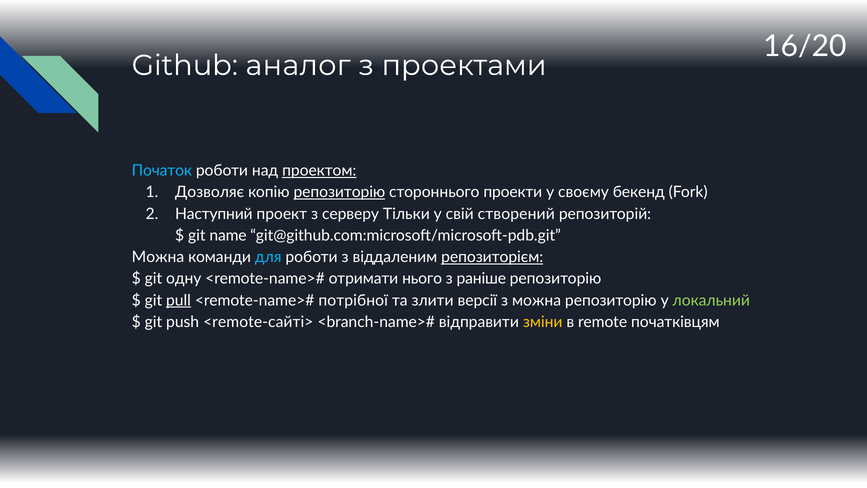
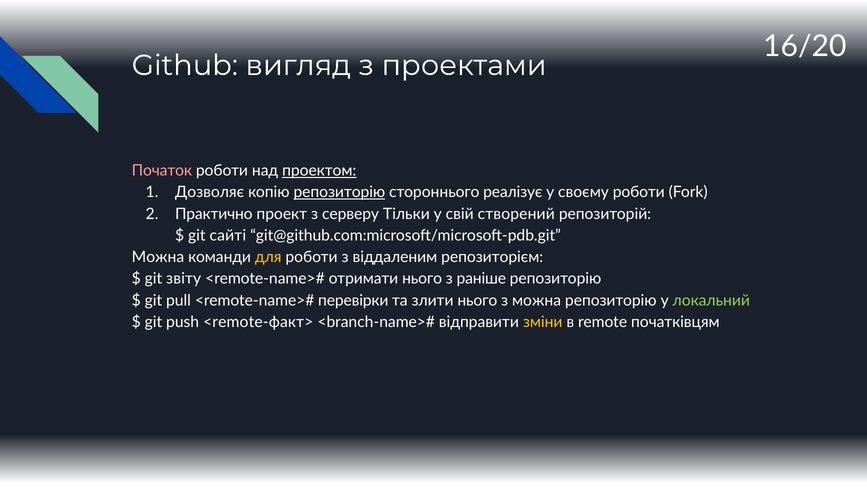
аналог: аналог -> вигляд (298, 65)
Початок colour: light blue -> pink (162, 171)
проекти: проекти -> реалізує (513, 192)
своєму бекенд: бекенд -> роботи (639, 192)
Наступний: Наступний -> Практично (214, 214)
name: name -> сайті (228, 235)
для colour: light blue -> yellow (268, 257)
репозиторієм underline: present -> none (492, 257)
одну: одну -> звіту (184, 279)
pull underline: present -> none (179, 300)
потрібної: потрібної -> перевірки (353, 300)
злити версії: версії -> нього (477, 300)
<remote-сайті>: <remote-сайті> -> <remote-факт> (258, 322)
